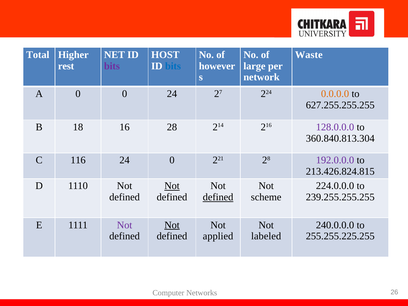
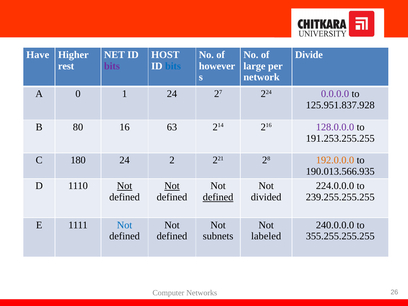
Total: Total -> Have (38, 55)
Waste: Waste -> Divide (309, 55)
0 0: 0 -> 1 (125, 94)
0.0.0.0 colour: orange -> purple (335, 94)
627.255.255.255: 627.255.255.255 -> 125.951.837.928 (340, 105)
18: 18 -> 80 (78, 127)
16 28: 28 -> 63 (172, 127)
360.840.813.304: 360.840.813.304 -> 191.253.255.255 (340, 138)
116: 116 -> 180 (78, 160)
24 0: 0 -> 2 (172, 160)
192.0.0.0 colour: purple -> orange (335, 160)
213.426.824.815: 213.426.824.815 -> 190.013.566.935 (340, 172)
Not underline: none -> present (125, 186)
scheme: scheme -> divided (266, 197)
Not colour: purple -> blue (125, 225)
Not underline: present -> none (172, 225)
applied: applied -> subnets (218, 236)
255.255.225.255: 255.255.225.255 -> 355.255.255.255 (340, 236)
